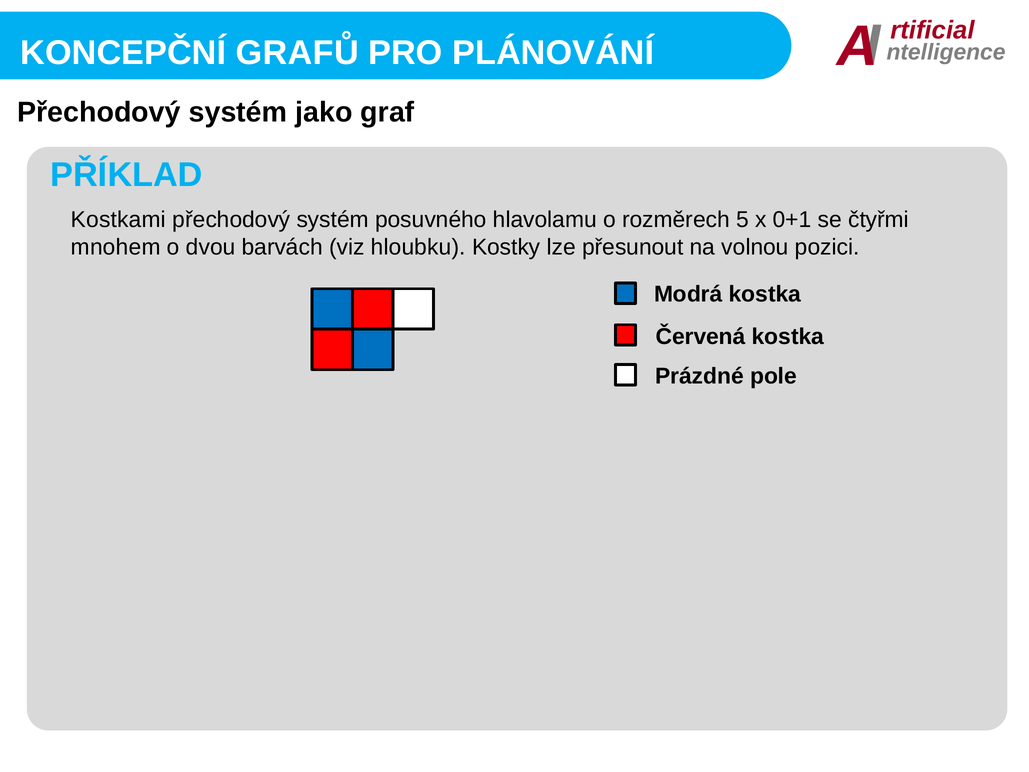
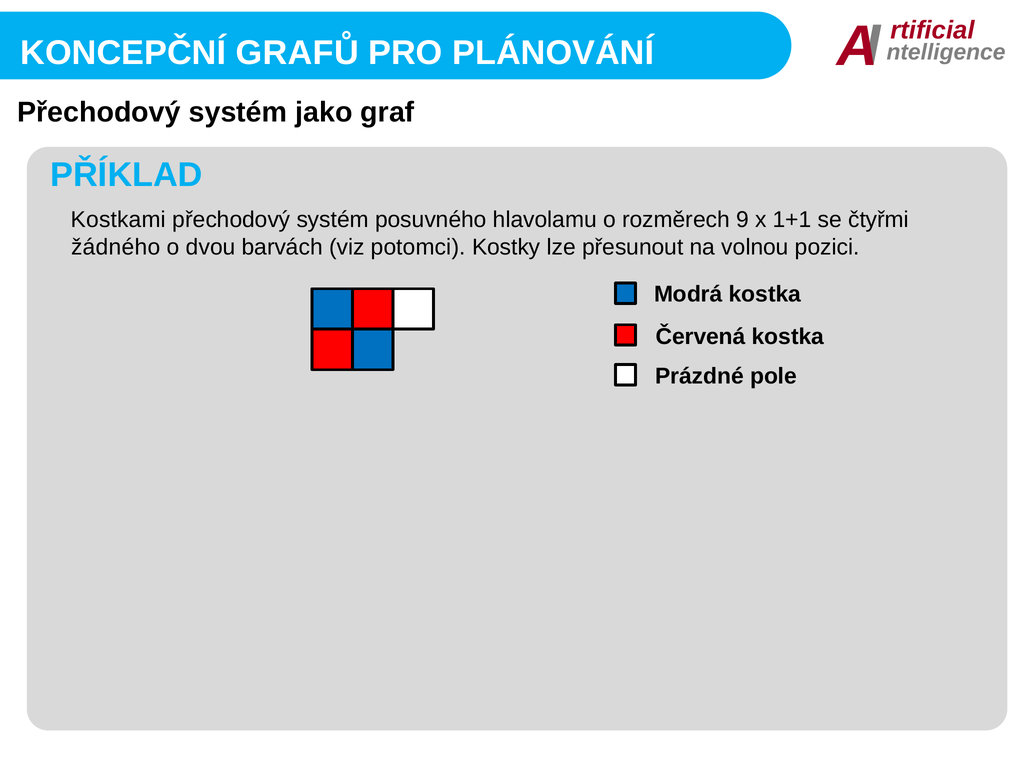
5: 5 -> 9 (742, 220)
0+1: 0+1 -> 1+1 (792, 220)
mnohem: mnohem -> žádného (116, 247)
hloubku: hloubku -> potomci (418, 247)
